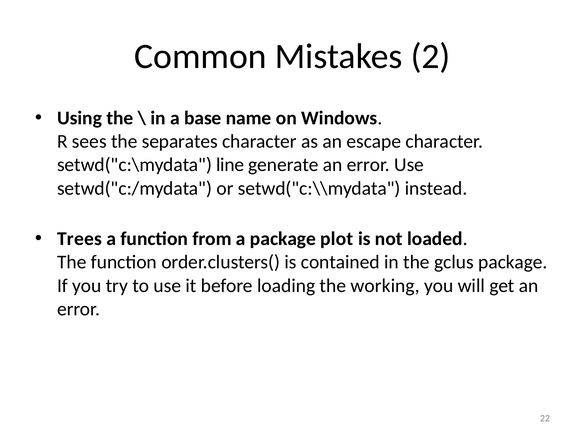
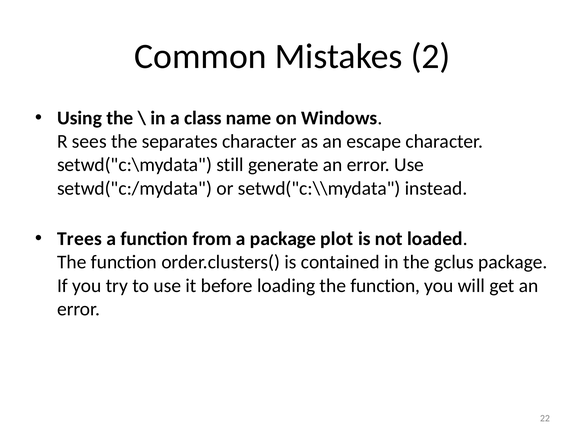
base: base -> class (203, 118)
line: line -> still (230, 165)
loading the working: working -> function (385, 286)
